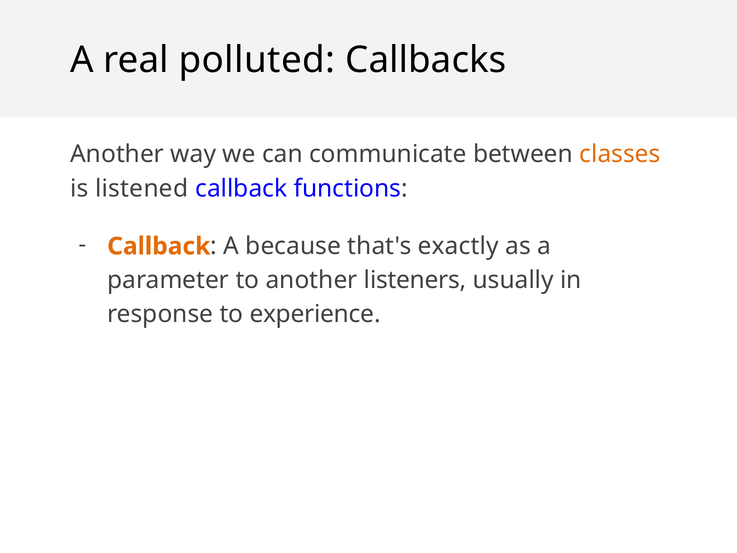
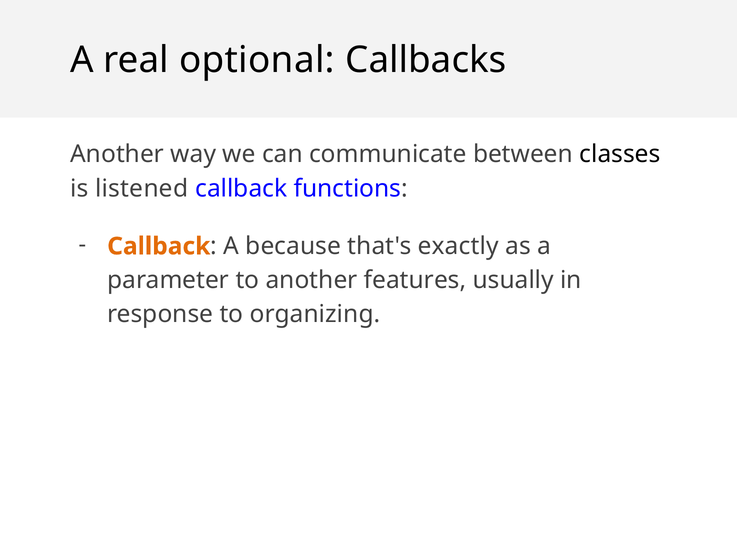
polluted: polluted -> optional (257, 60)
classes colour: orange -> black (620, 154)
listeners: listeners -> features (415, 280)
experience: experience -> organizing (315, 314)
